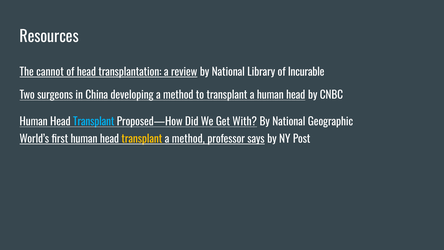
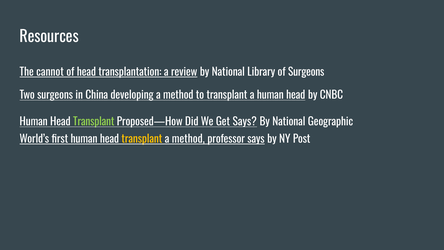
of Incurable: Incurable -> Surgeons (306, 72)
Transplant colour: light blue -> light green (94, 122)
Get With: With -> Says (245, 122)
